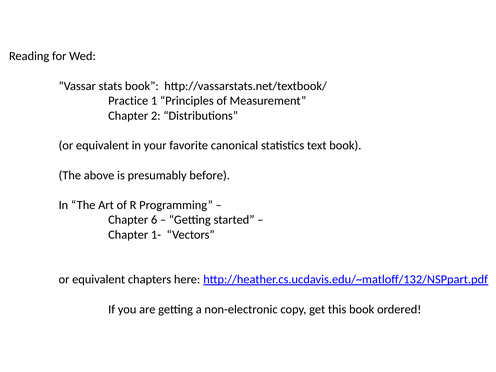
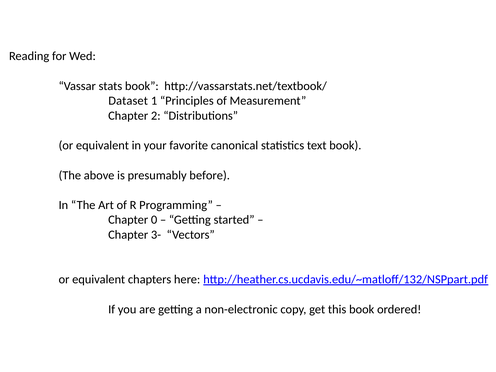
Practice: Practice -> Dataset (128, 101)
6: 6 -> 0 (154, 220)
1-: 1- -> 3- (156, 235)
